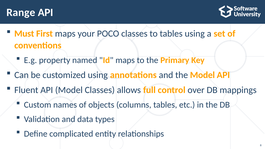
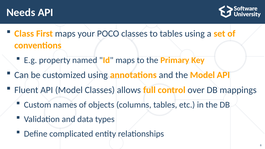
Range: Range -> Needs (21, 13)
Must: Must -> Class (24, 34)
